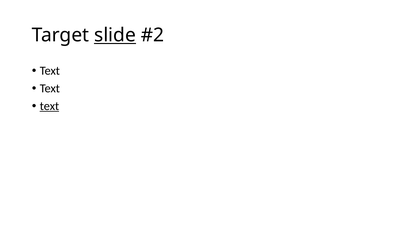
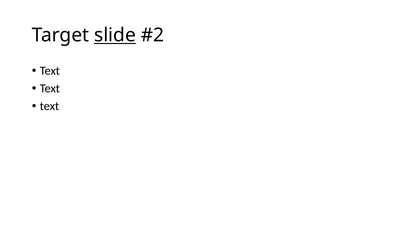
text underline: present -> none (49, 106)
